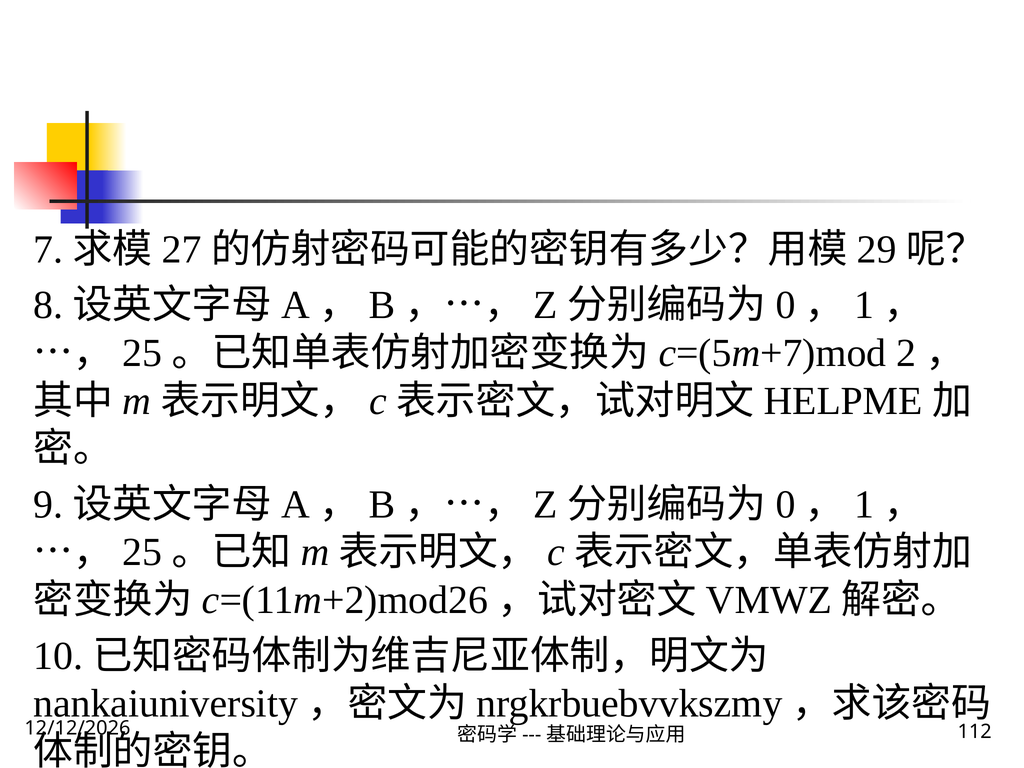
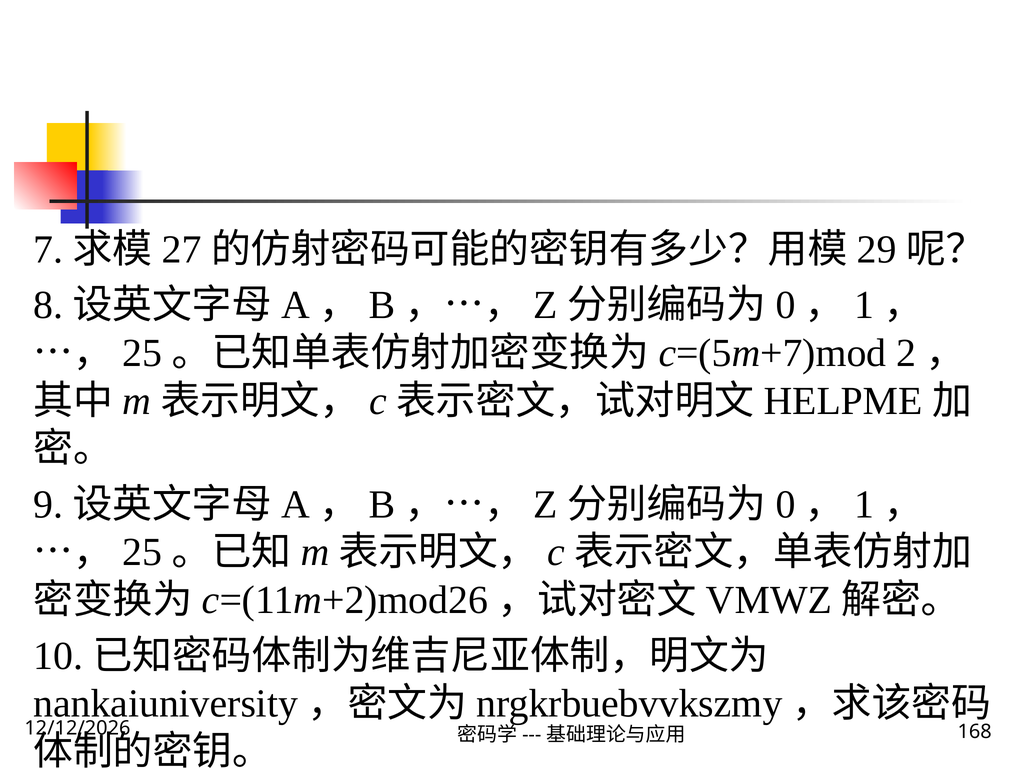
112: 112 -> 168 (975, 731)
